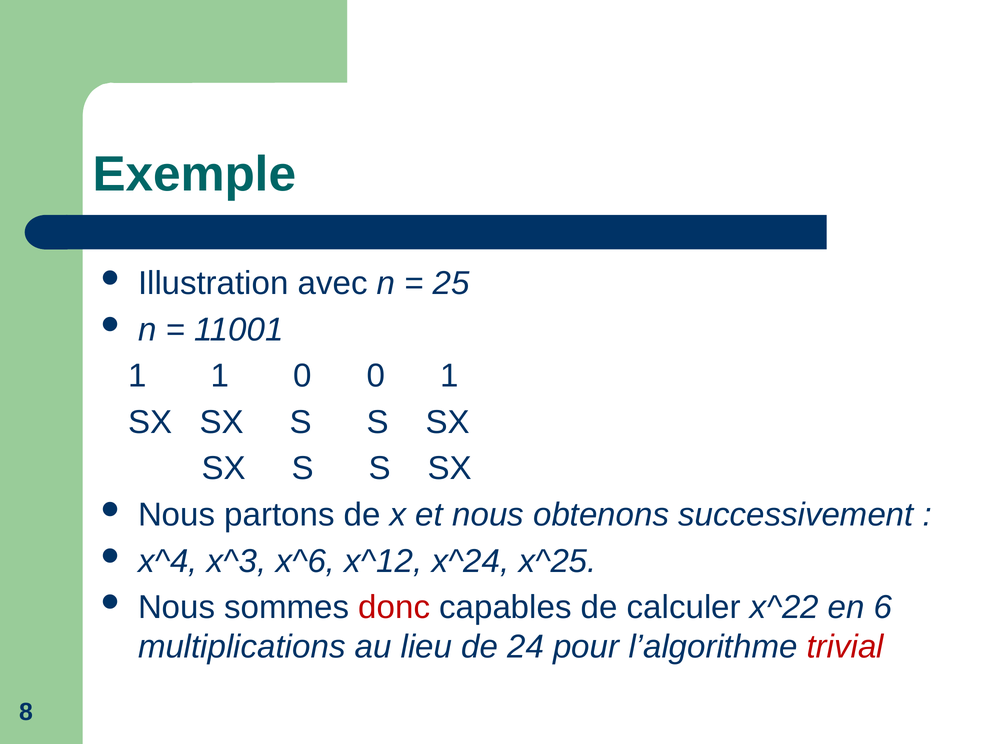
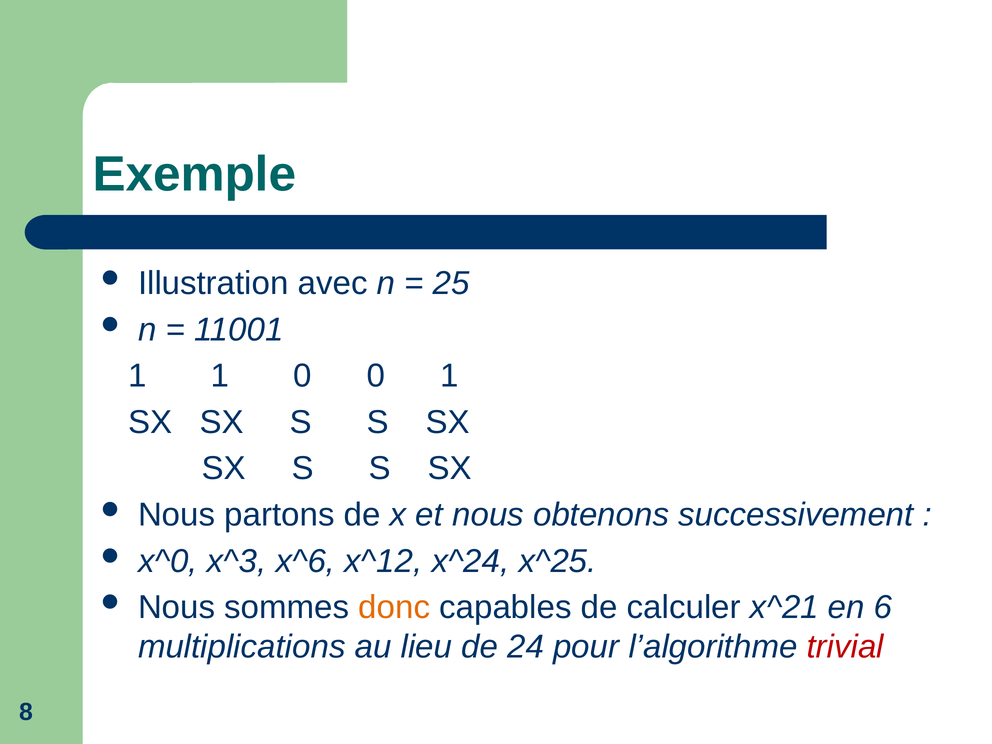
x^4: x^4 -> x^0 (168, 561)
donc colour: red -> orange (394, 607)
x^22: x^22 -> x^21 (784, 607)
